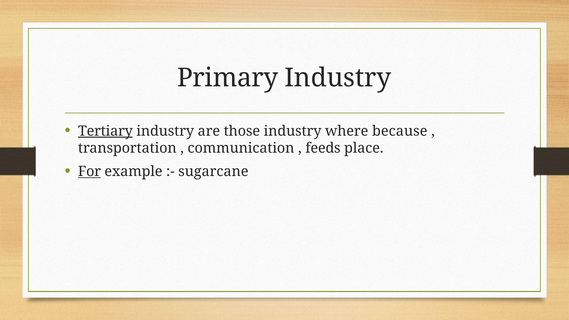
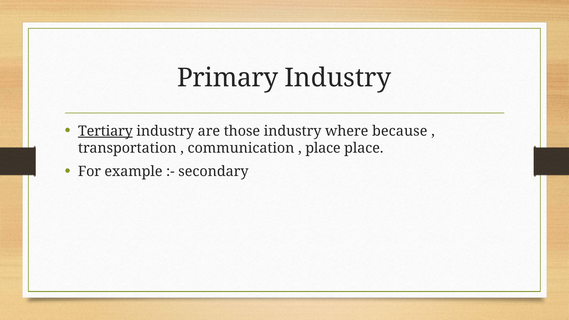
feeds: feeds -> place (323, 148)
For underline: present -> none (89, 172)
sugarcane: sugarcane -> secondary (213, 172)
